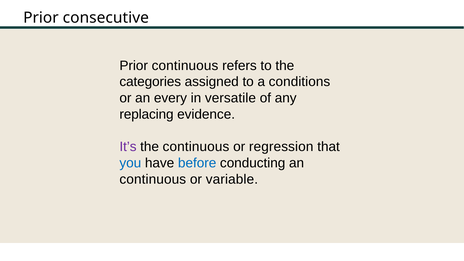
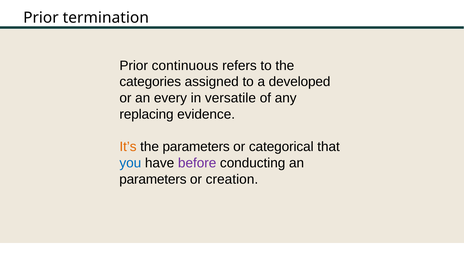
consecutive: consecutive -> termination (106, 18)
conditions: conditions -> developed (300, 82)
It’s colour: purple -> orange (128, 147)
the continuous: continuous -> parameters (196, 147)
regression: regression -> categorical (281, 147)
before colour: blue -> purple (197, 163)
continuous: continuous -> parameters (153, 179)
variable: variable -> creation (232, 179)
